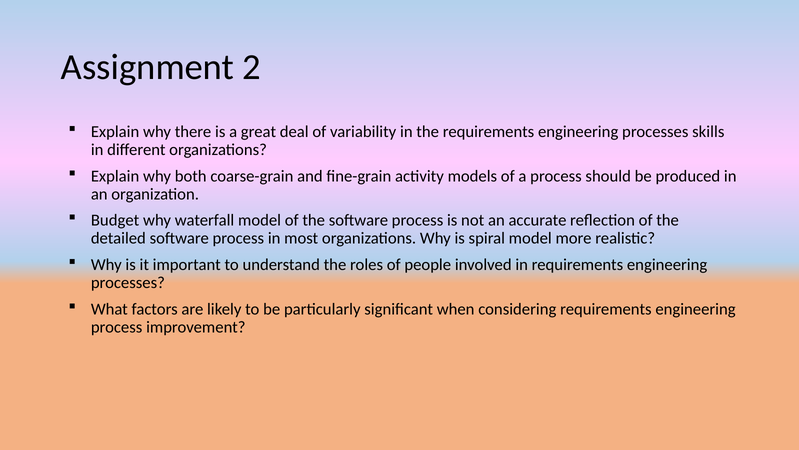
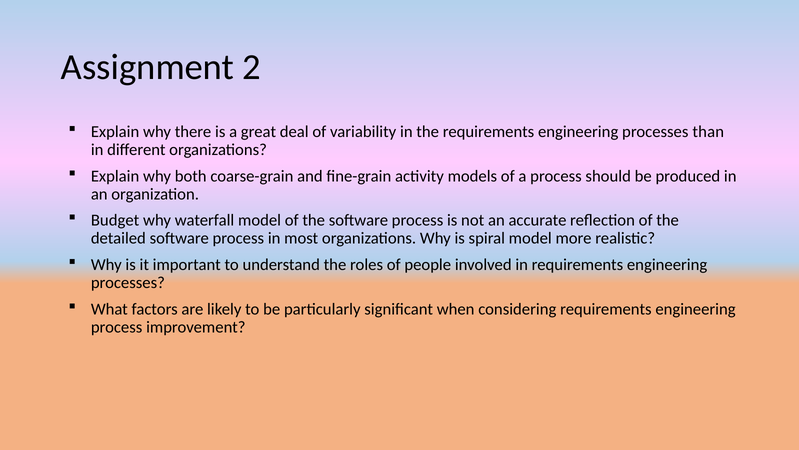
skills: skills -> than (708, 132)
